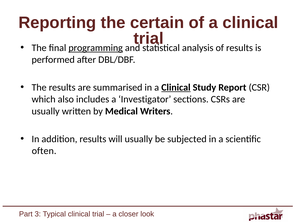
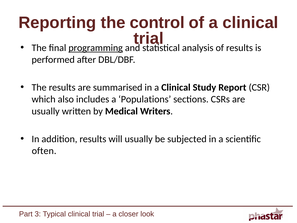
certain: certain -> control (157, 23)
Clinical underline: present -> none (176, 87)
Investigator: Investigator -> Populations (145, 99)
